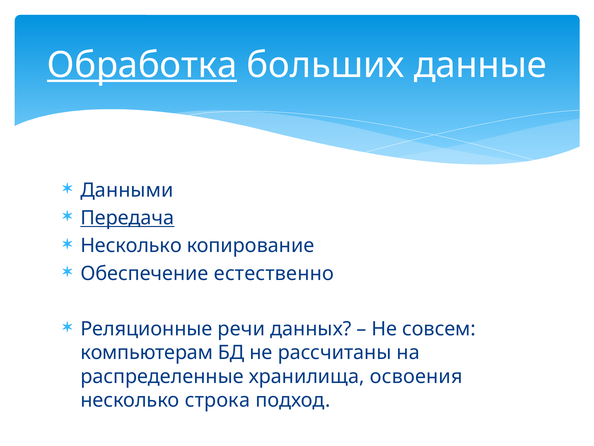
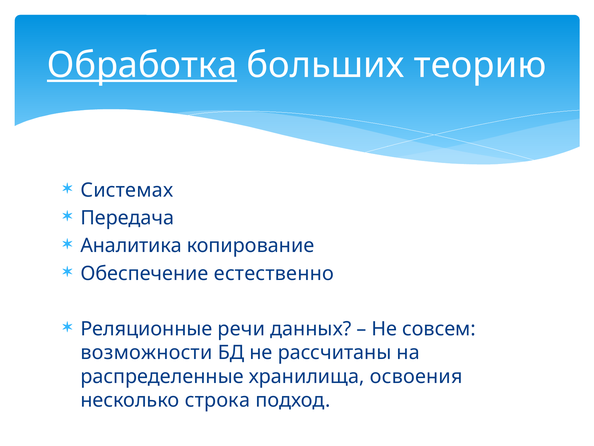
данные: данные -> теорию (480, 65)
Данными: Данными -> Системах (127, 190)
Передача underline: present -> none (127, 218)
Несколько: Несколько -> Аналитика (131, 245)
компьютерам: компьютерам -> возможности (146, 352)
